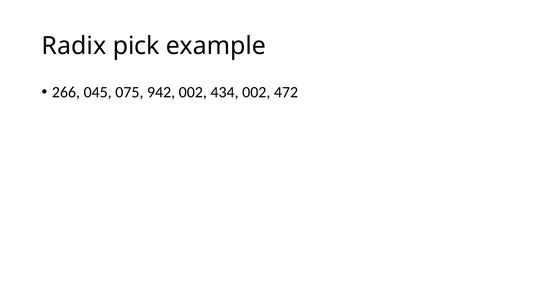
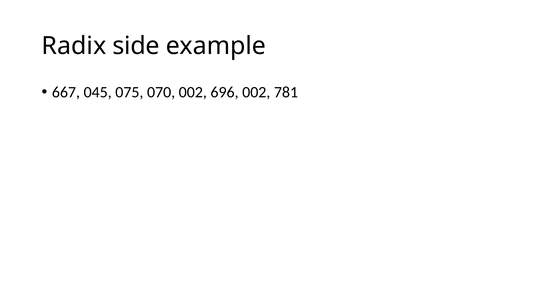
pick: pick -> side (136, 46)
266: 266 -> 667 (66, 92)
942: 942 -> 070 (161, 92)
434: 434 -> 696 (225, 92)
472: 472 -> 781 (286, 92)
